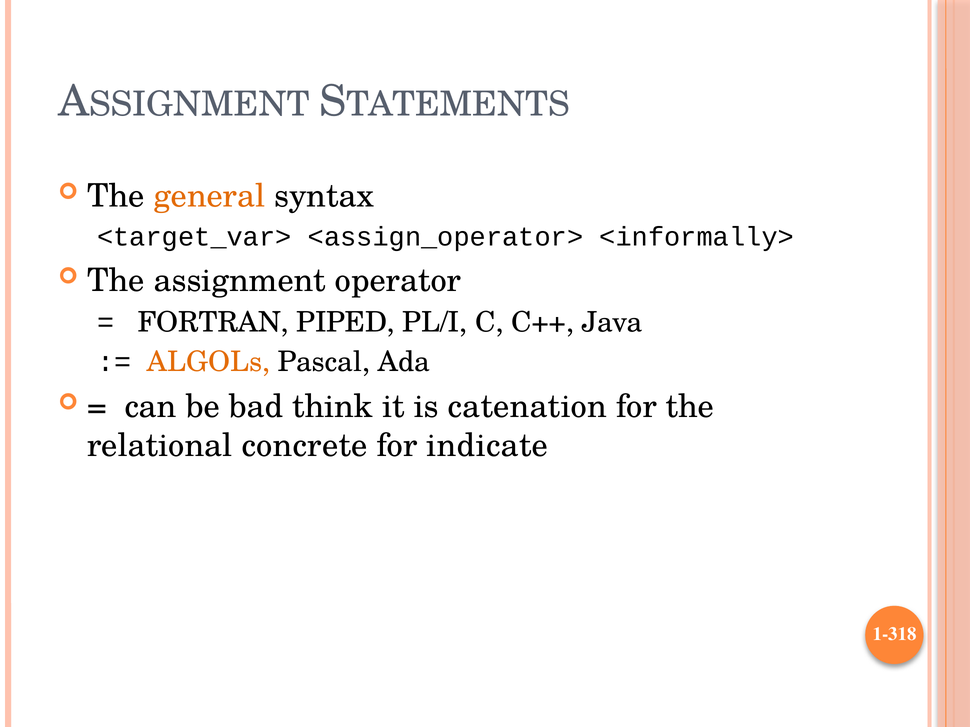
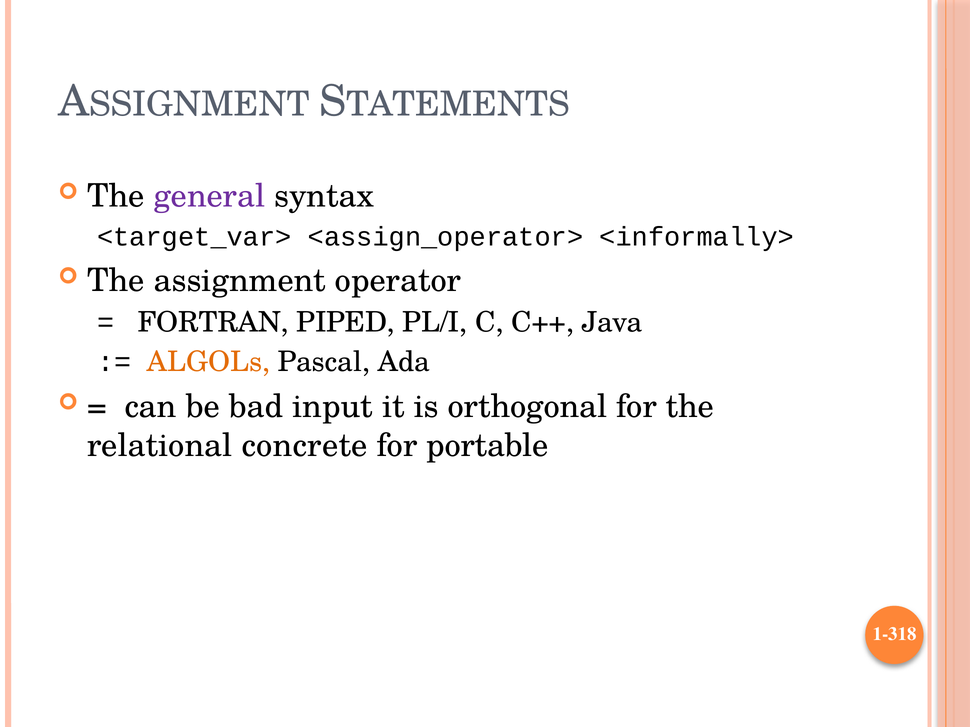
general colour: orange -> purple (209, 196)
think: think -> input (333, 407)
catenation: catenation -> orthogonal (528, 407)
indicate: indicate -> portable (487, 446)
